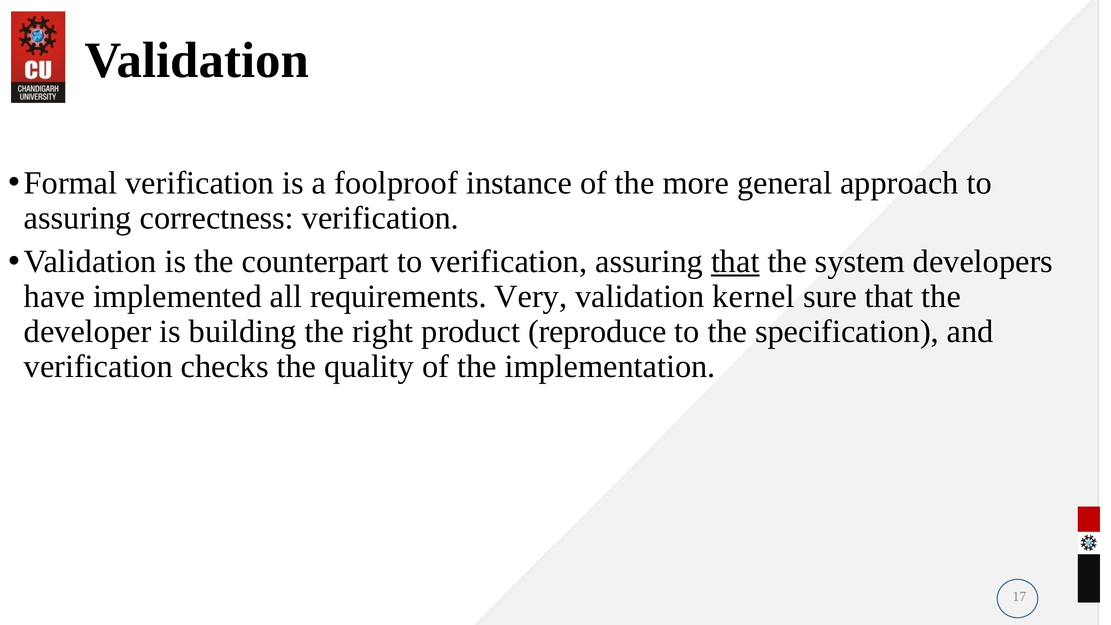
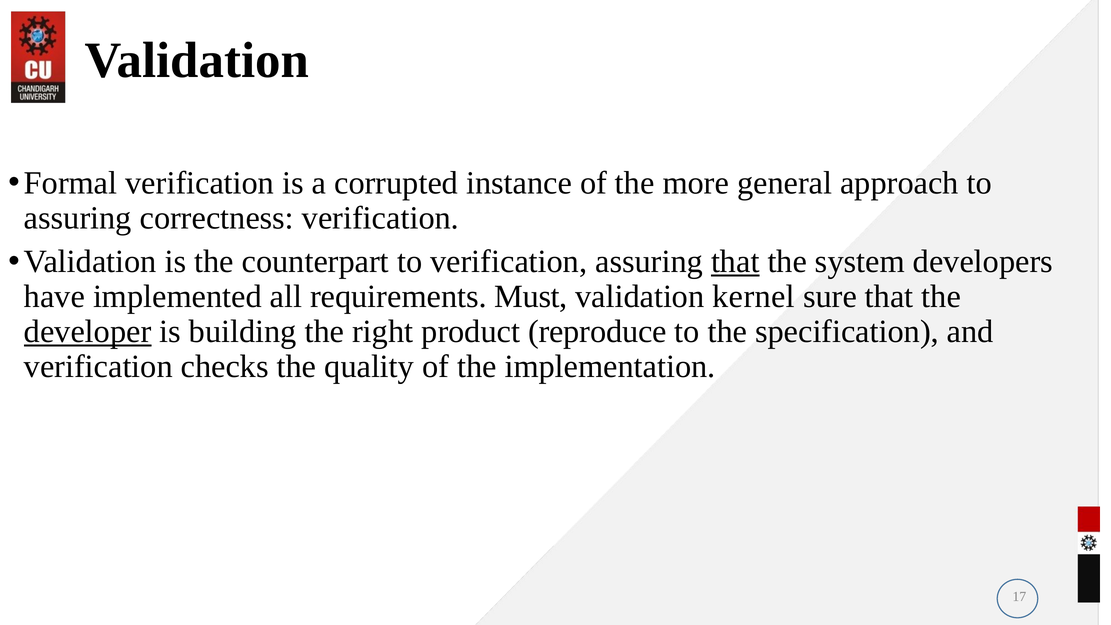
foolproof: foolproof -> corrupted (396, 183)
Very: Very -> Must (531, 297)
developer underline: none -> present (88, 332)
